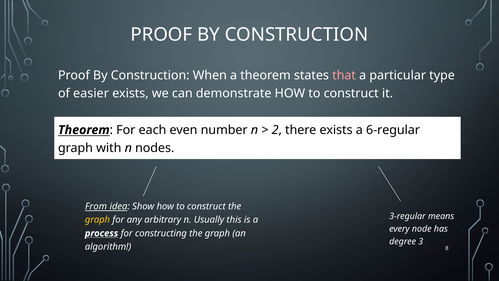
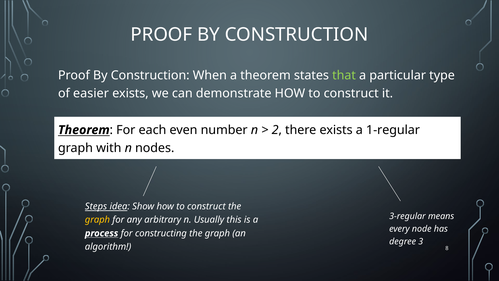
that colour: pink -> light green (344, 75)
6-regular: 6-regular -> 1-regular (393, 130)
From: From -> Steps (96, 206)
